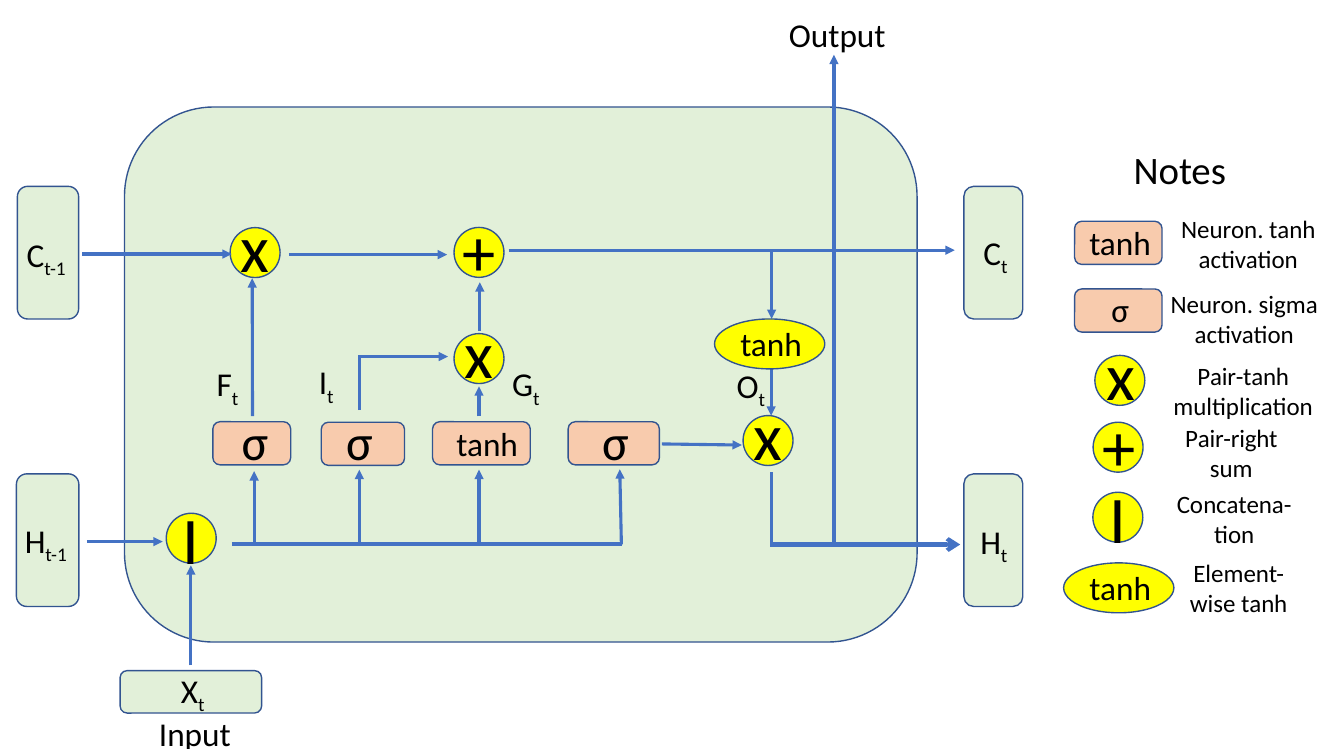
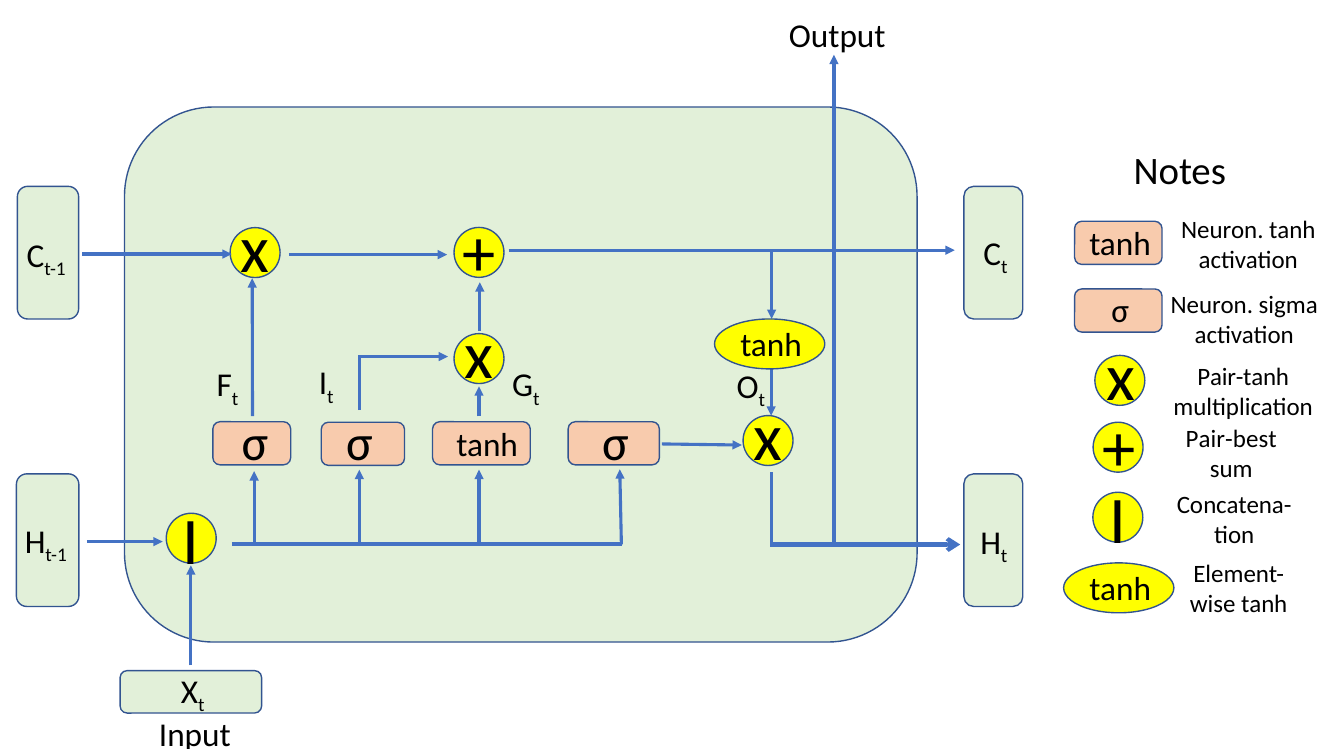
Pair-right: Pair-right -> Pair-best (1231, 440)
